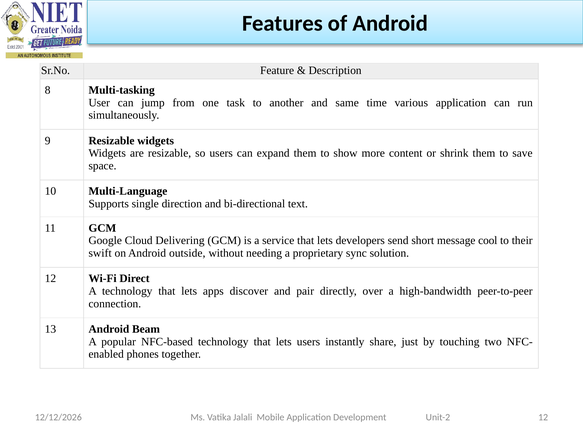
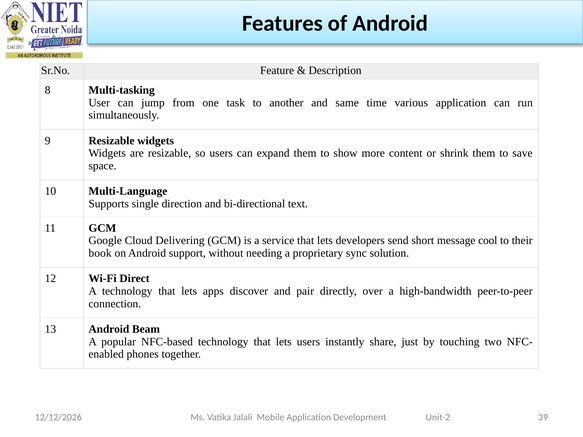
swift: swift -> book (100, 253)
outside: outside -> support (187, 253)
12: 12 -> 39 (543, 417)
